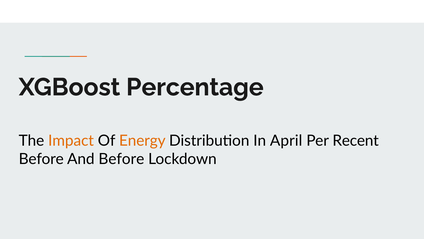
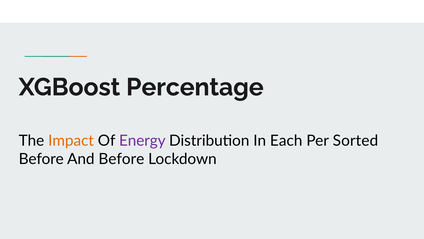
Energy colour: orange -> purple (142, 140)
April: April -> Each (286, 140)
Recent: Recent -> Sorted (355, 140)
